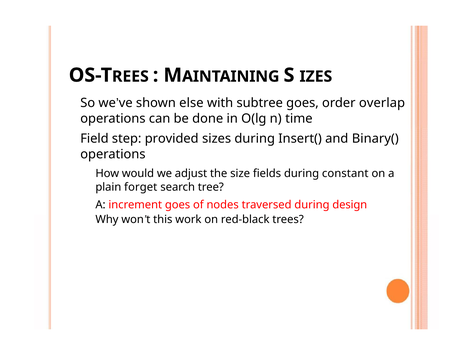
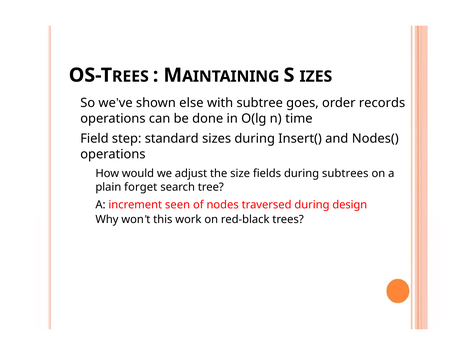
overlap: overlap -> records (382, 103)
provided: provided -> standard (172, 139)
Binary(: Binary( -> Nodes( (375, 139)
constant: constant -> subtrees (345, 173)
increment goes: goes -> seen (178, 205)
